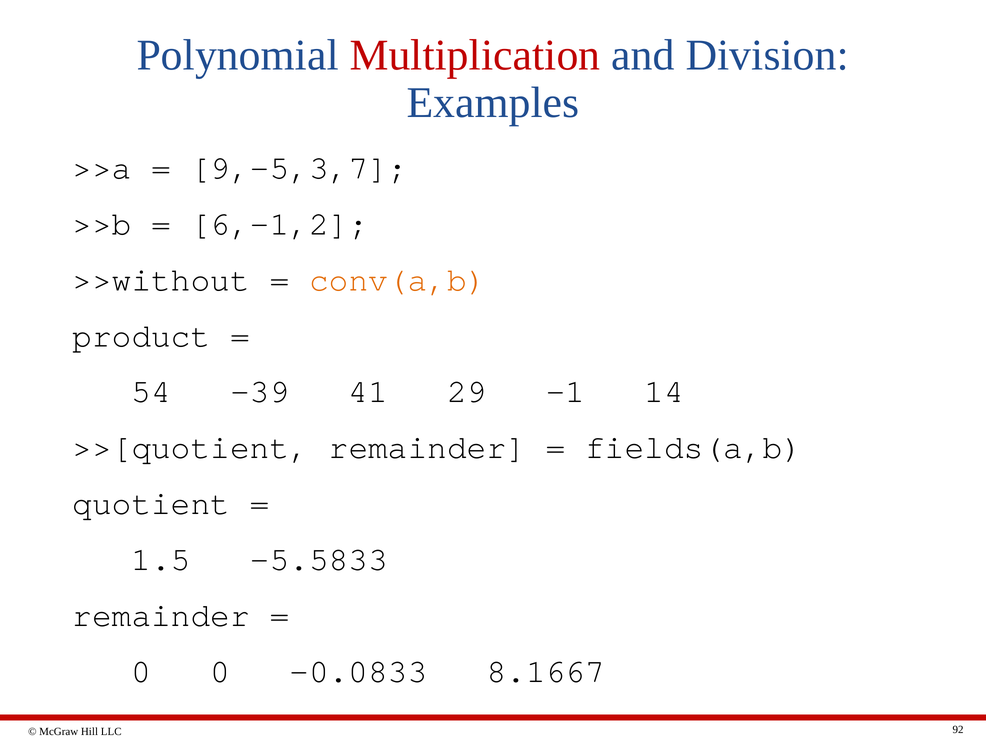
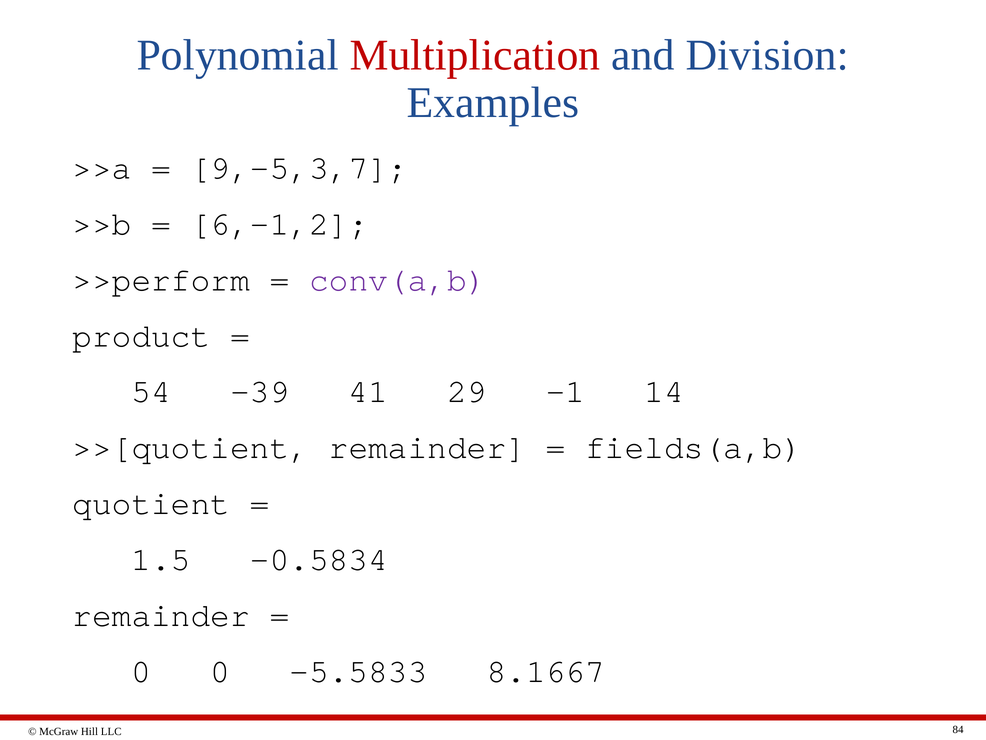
>>without: >>without -> >>perform (161, 280)
conv(a,b colour: orange -> purple (398, 280)
-5.5833: -5.5833 -> -0.5834 (319, 559)
-0.0833: -0.0833 -> -5.5833 (358, 671)
92: 92 -> 84 (958, 729)
